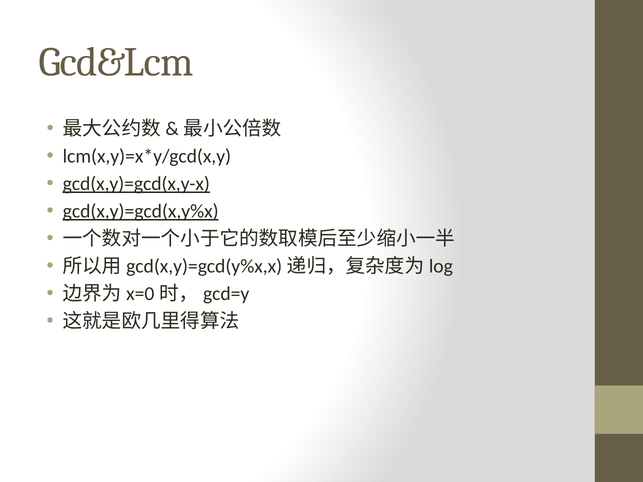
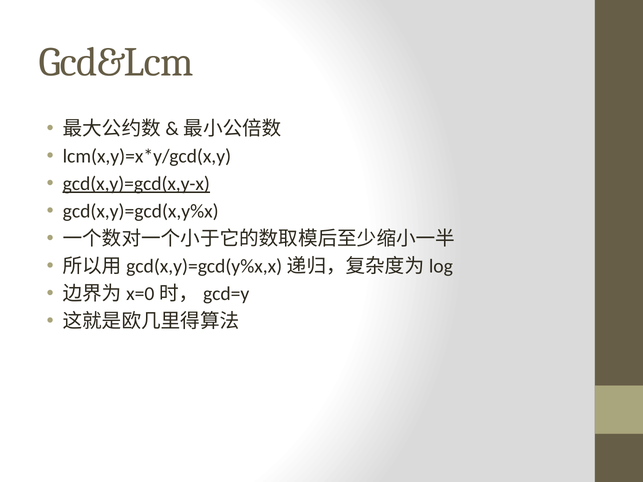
gcd(x,y)=gcd(x,y%x underline: present -> none (141, 211)
